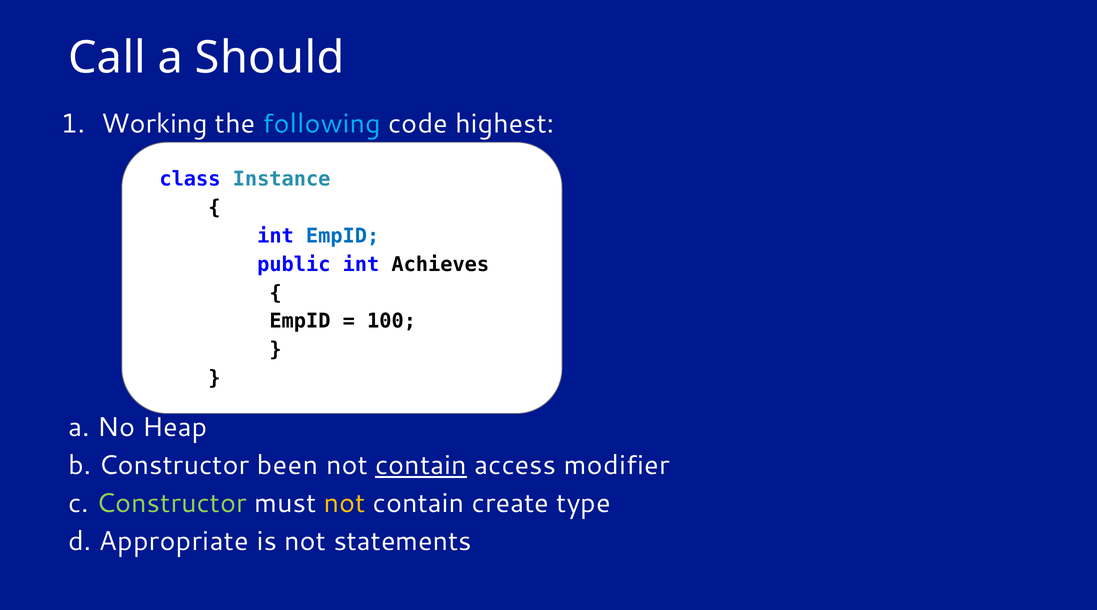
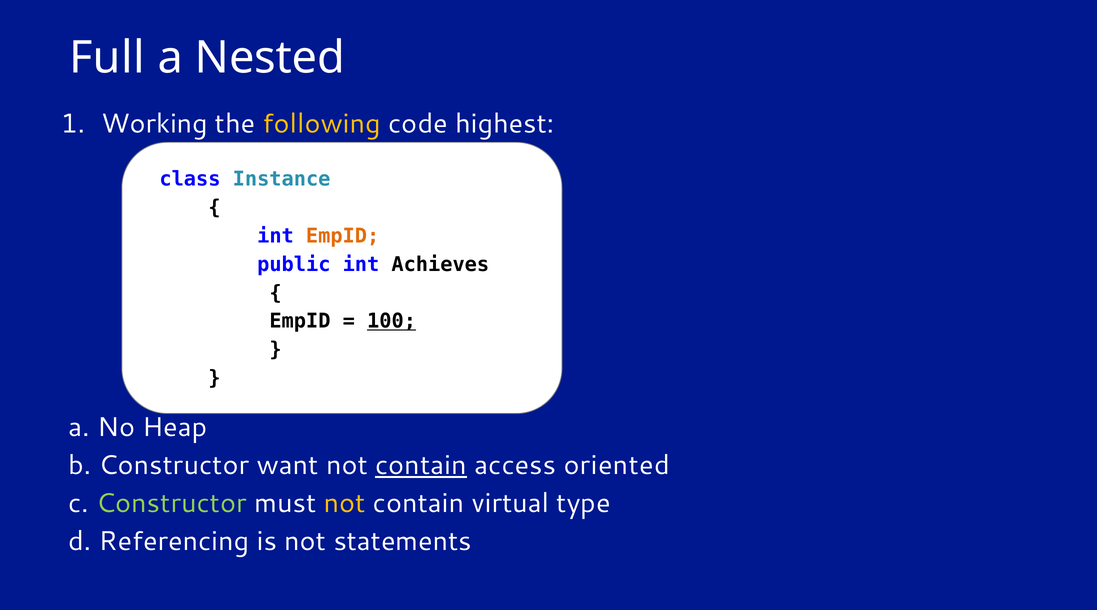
Call: Call -> Full (107, 58)
Should: Should -> Nested (270, 58)
following colour: light blue -> yellow (322, 124)
EmpID colour: blue -> orange (343, 236)
100 underline: none -> present (392, 321)
been: been -> want (288, 465)
modifier: modifier -> oriented (617, 465)
create: create -> virtual (510, 503)
Appropriate: Appropriate -> Referencing (174, 541)
